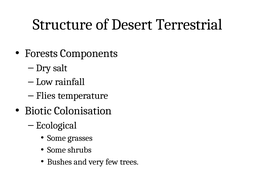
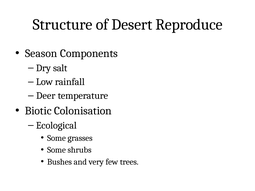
Terrestrial: Terrestrial -> Reproduce (189, 25)
Forests: Forests -> Season (41, 54)
Flies: Flies -> Deer (46, 96)
